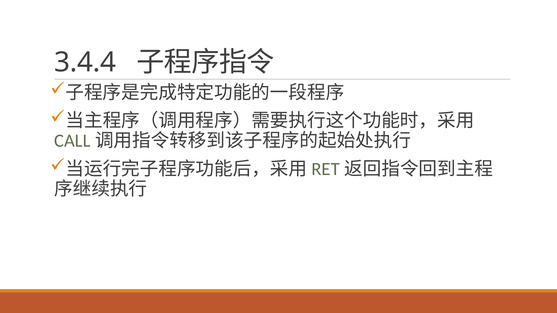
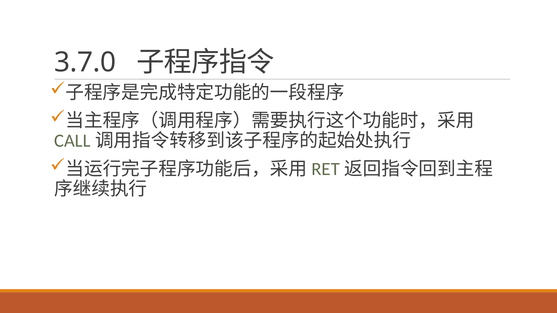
3.4.4: 3.4.4 -> 3.7.0 (85, 62)
